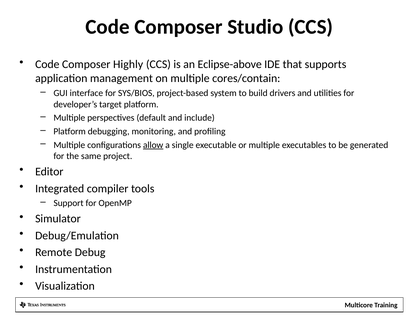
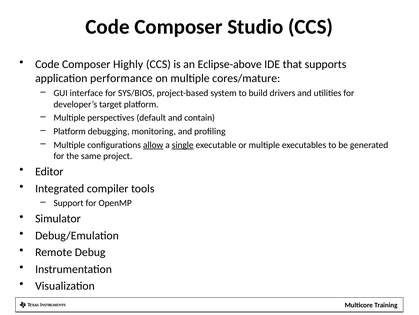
management: management -> performance (121, 78)
cores/contain: cores/contain -> cores/mature (246, 78)
include: include -> contain (200, 118)
single underline: none -> present (183, 145)
